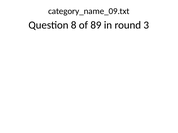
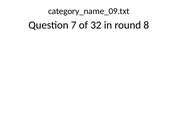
8: 8 -> 7 (74, 25)
89: 89 -> 32 (96, 25)
3: 3 -> 8 (146, 25)
